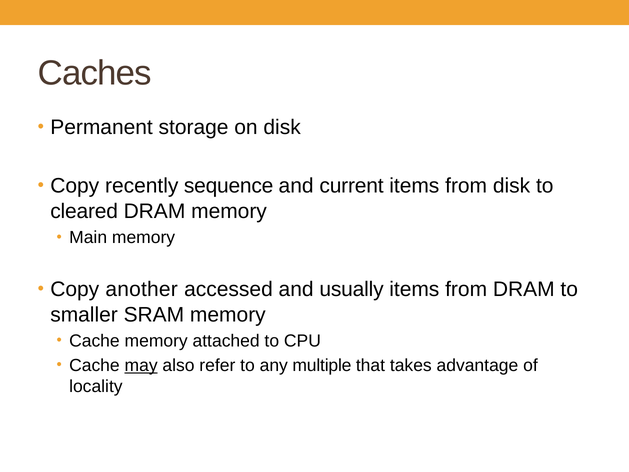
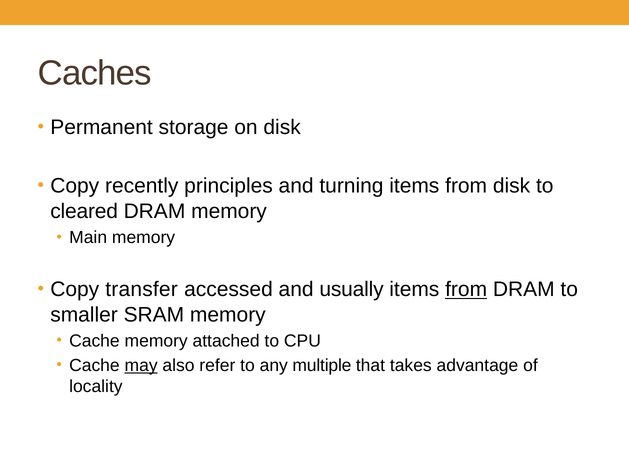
sequence: sequence -> principles (229, 186)
current: current -> turning (351, 186)
another: another -> transfer (142, 289)
from underline: none -> present (466, 289)
